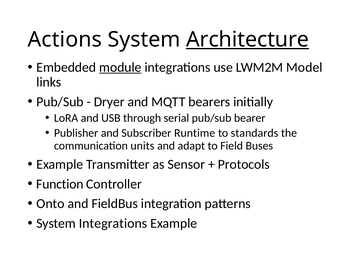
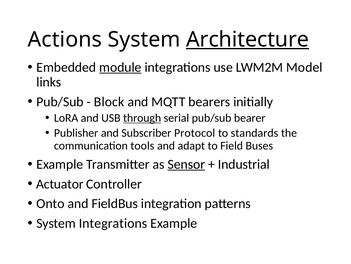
Dryer: Dryer -> Block (109, 101)
through underline: none -> present (142, 118)
Runtime: Runtime -> Protocol (195, 133)
units: units -> tools (142, 145)
Sensor underline: none -> present (186, 164)
Protocols: Protocols -> Industrial (244, 164)
Function: Function -> Actuator (60, 183)
